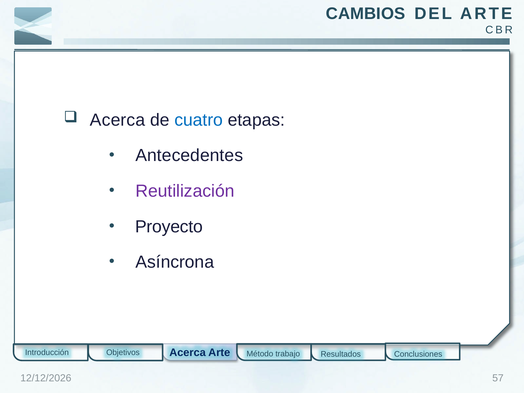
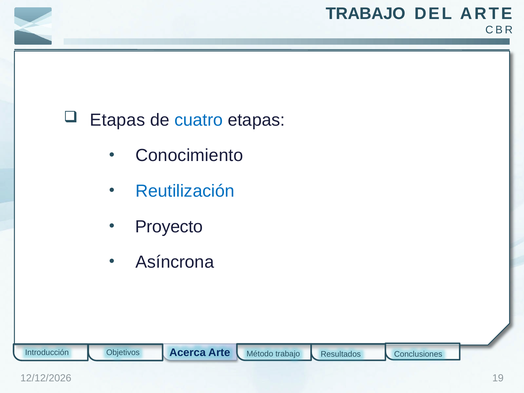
CAMBIOS: CAMBIOS -> TRABAJO (366, 14)
Acerca: Acerca -> Etapas (118, 120)
Antecedentes: Antecedentes -> Conocimiento (189, 156)
Reutilización colour: purple -> blue (185, 191)
57: 57 -> 19 (498, 378)
